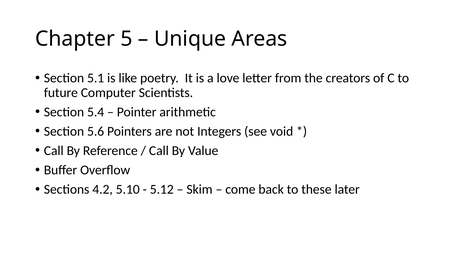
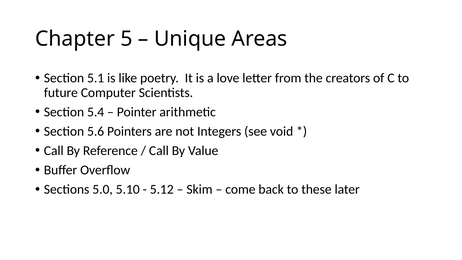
4.2: 4.2 -> 5.0 (103, 189)
